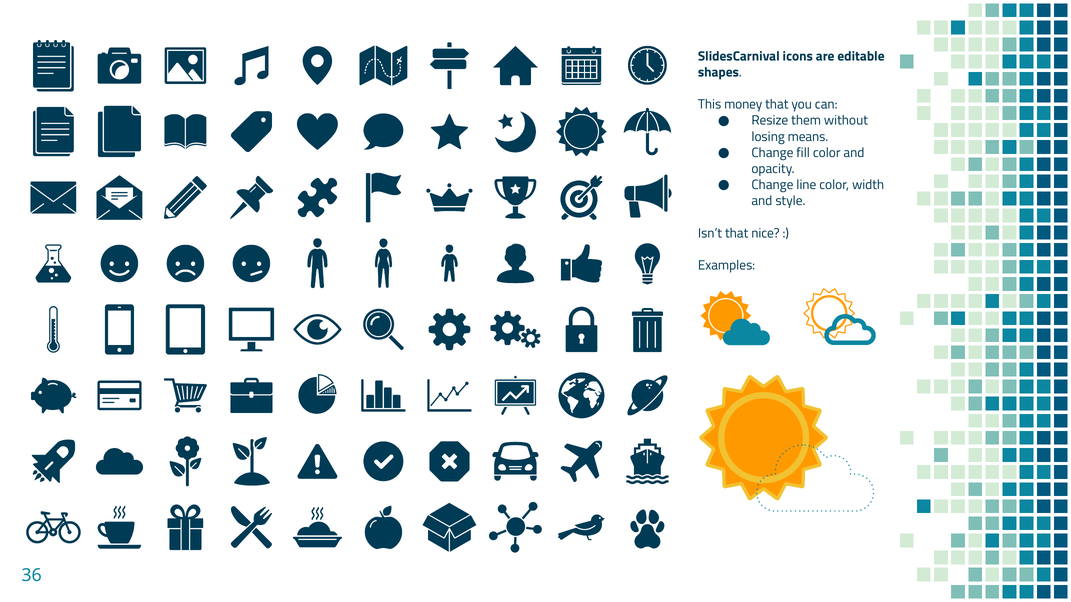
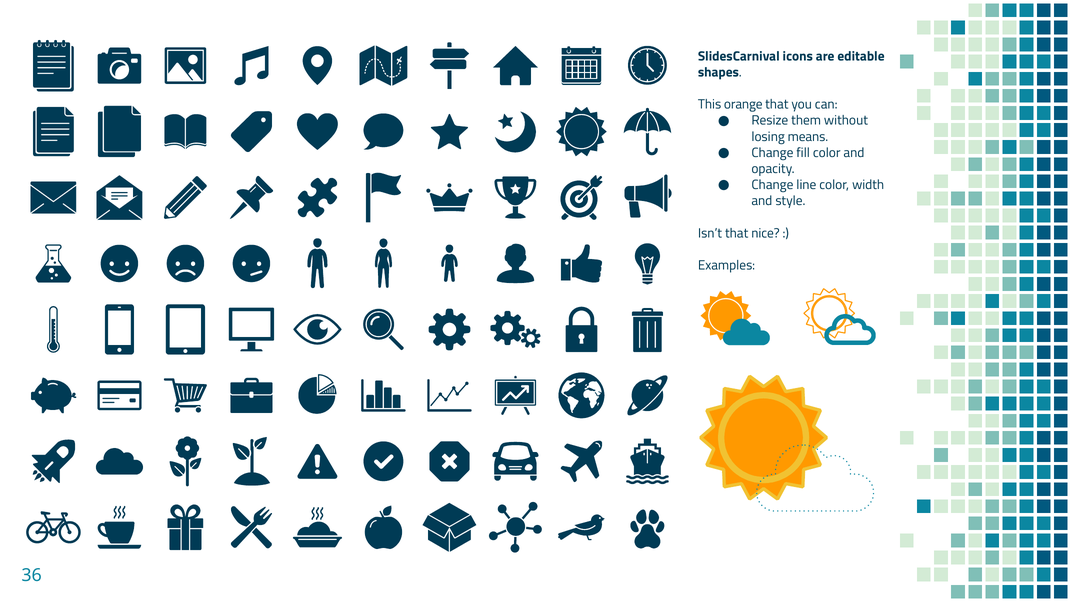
money: money -> orange (743, 105)
